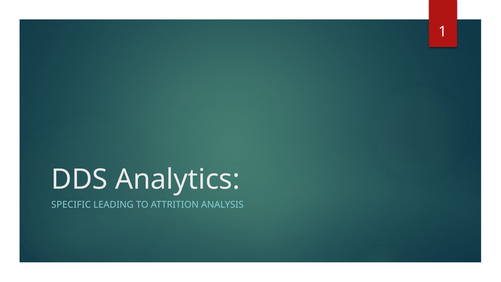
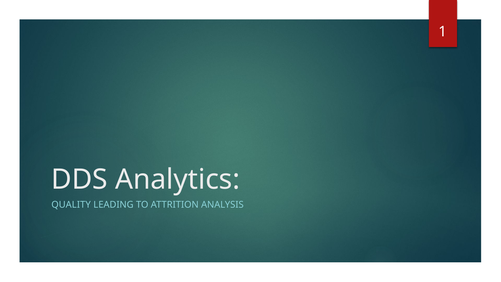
SPECIFIC: SPECIFIC -> QUALITY (71, 204)
